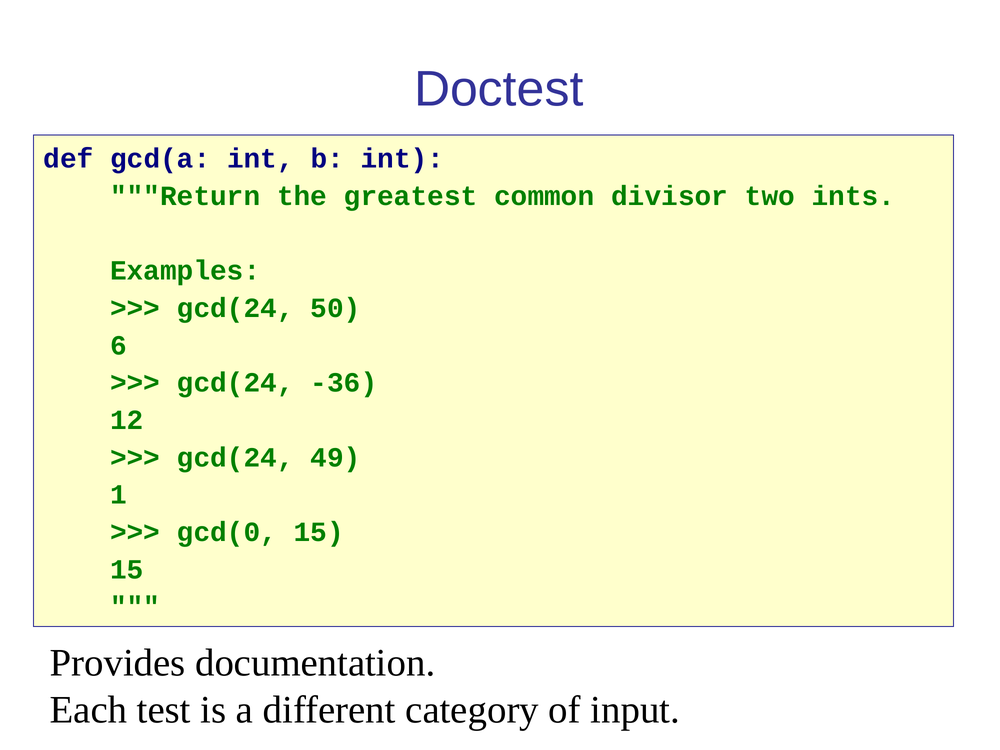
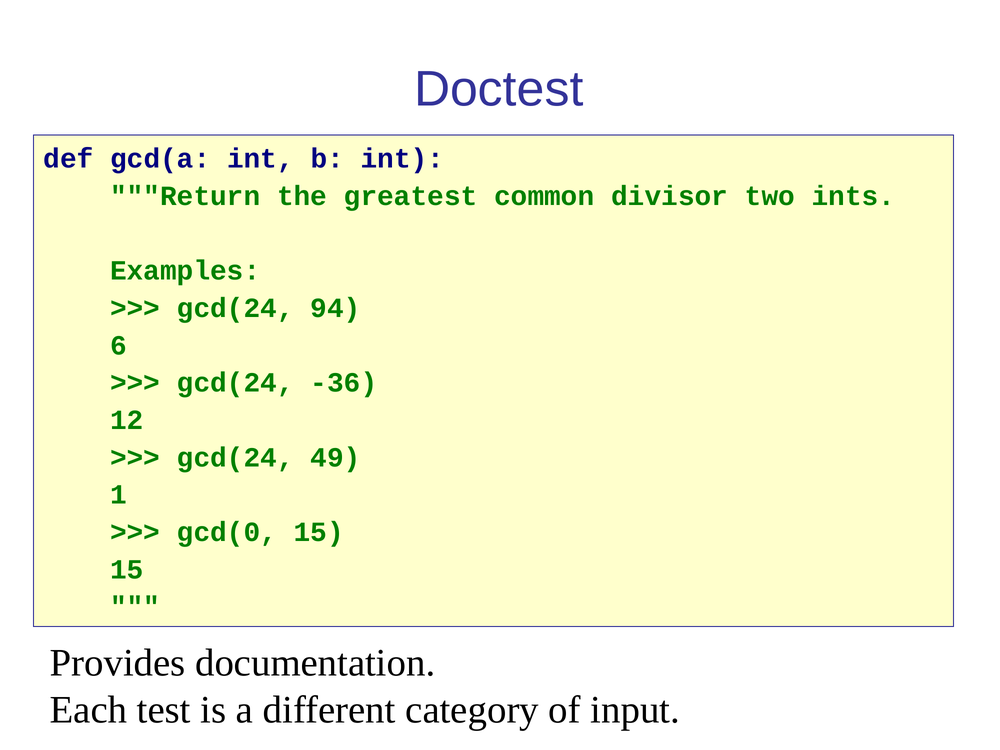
50: 50 -> 94 (336, 308)
